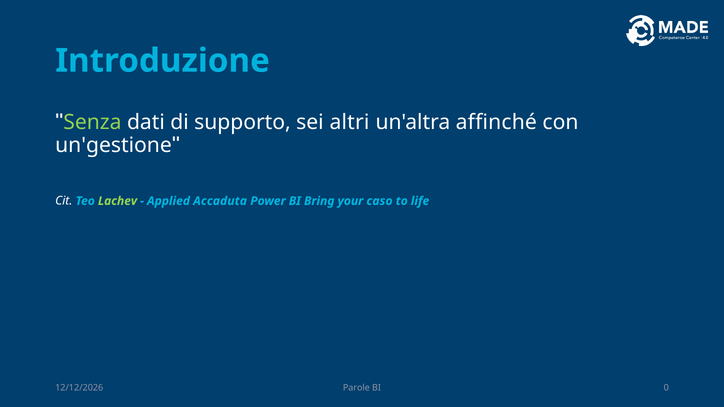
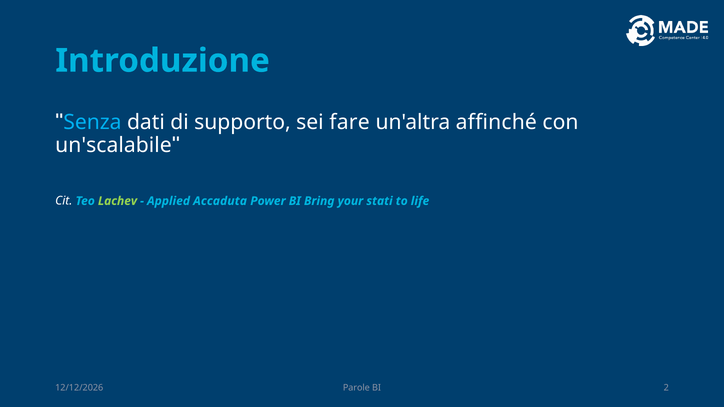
Senza colour: light green -> light blue (92, 122)
altri: altri -> fare (349, 122)
un'gestione: un'gestione -> un'scalabile (113, 145)
caso: caso -> stati (380, 201)
0: 0 -> 2 (666, 388)
